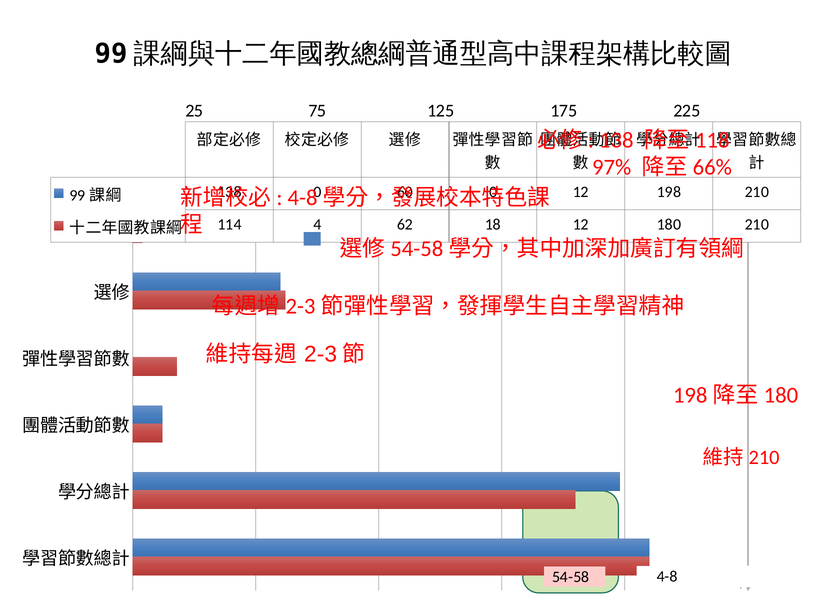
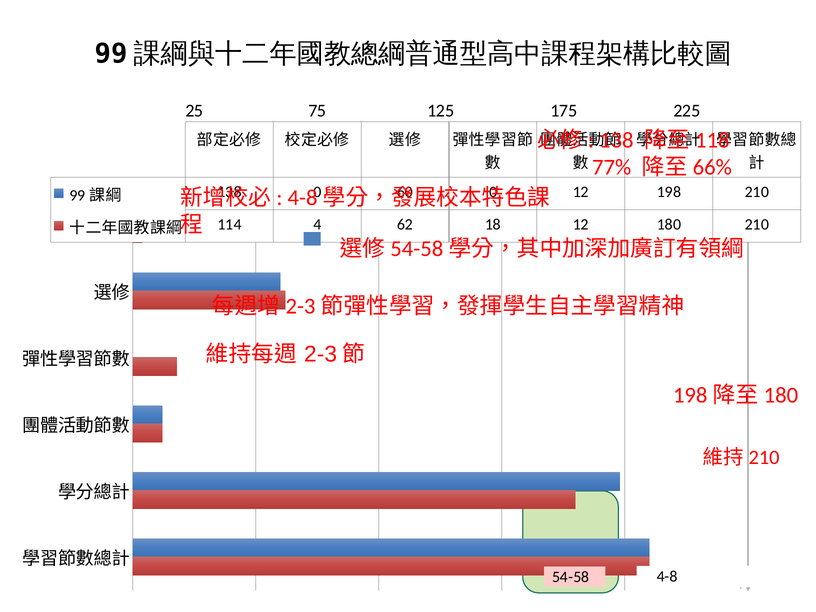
97%: 97% -> 77% (612, 168)
